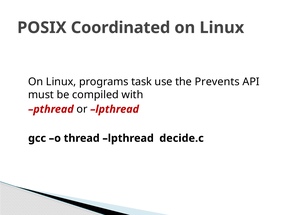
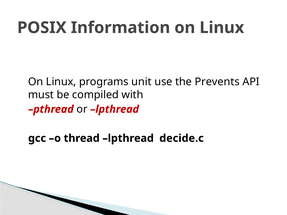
Coordinated: Coordinated -> Information (120, 28)
task: task -> unit (141, 82)
